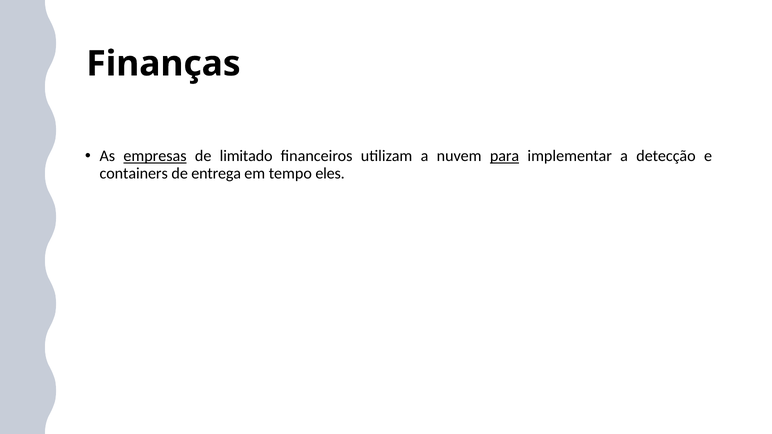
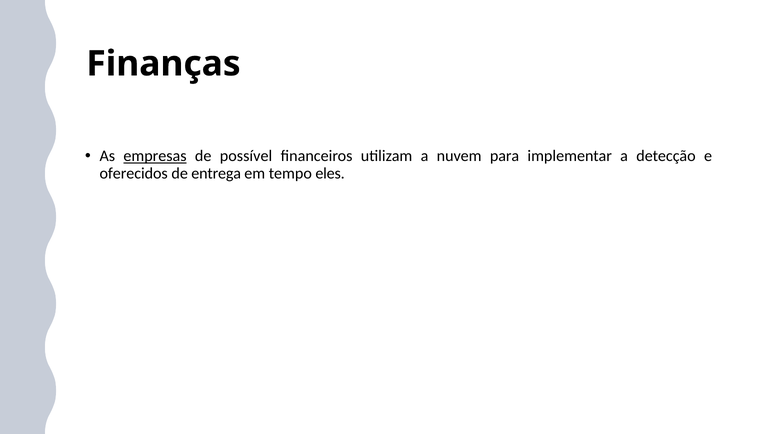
limitado: limitado -> possível (246, 156)
para underline: present -> none (505, 156)
containers: containers -> oferecidos (134, 174)
